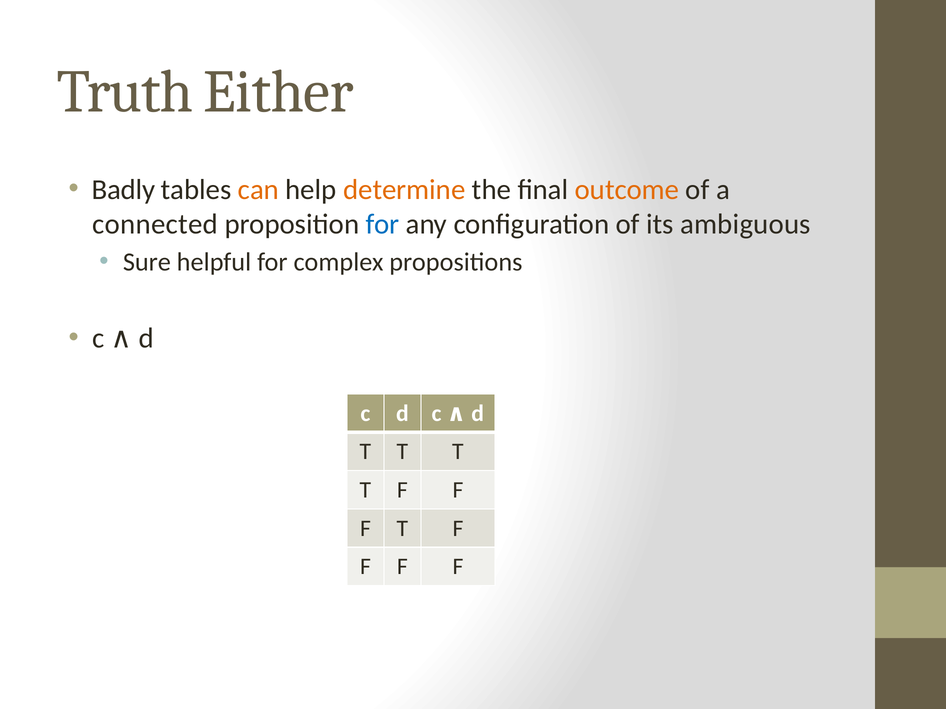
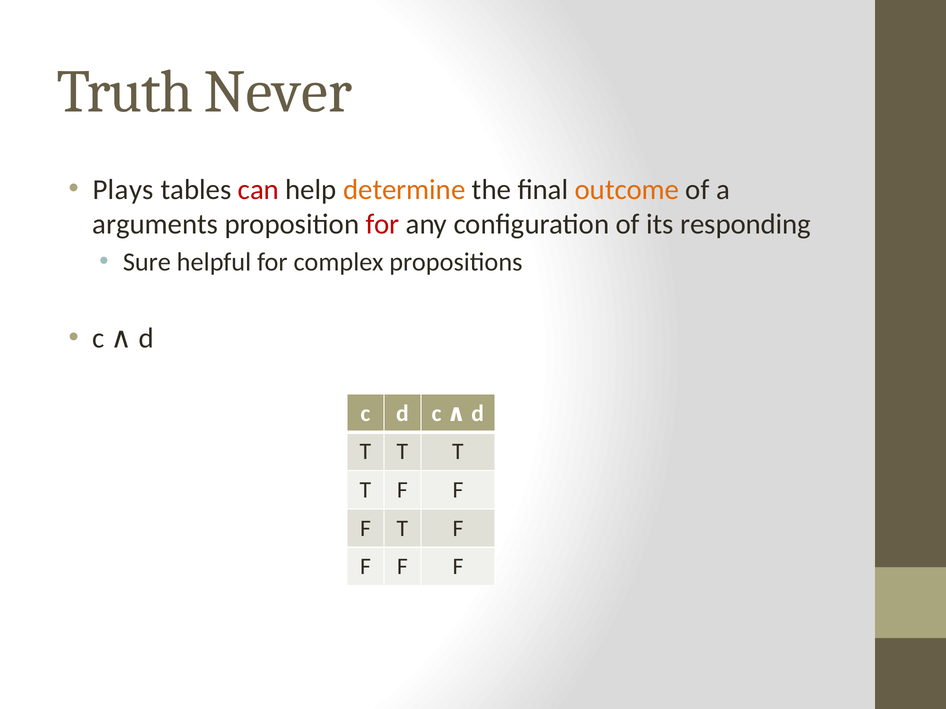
Either: Either -> Never (278, 92)
Badly: Badly -> Plays (123, 190)
can colour: orange -> red (258, 190)
connected: connected -> arguments (155, 224)
for colour: blue -> red (383, 224)
ambiguous: ambiguous -> responding (746, 224)
